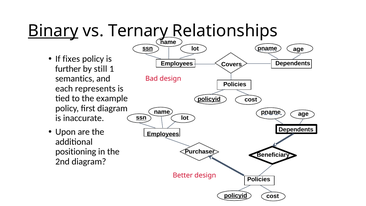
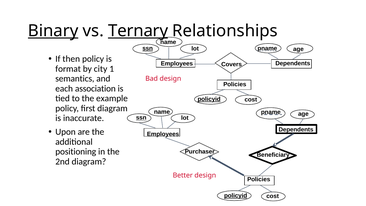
Ternary underline: none -> present (138, 31)
fixes: fixes -> then (71, 59)
further: further -> format (68, 69)
still: still -> city (101, 69)
represents: represents -> association (95, 89)
